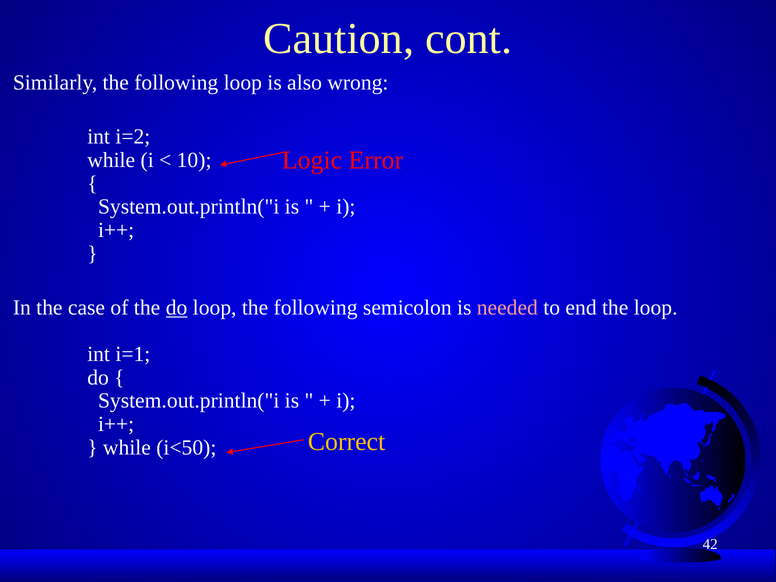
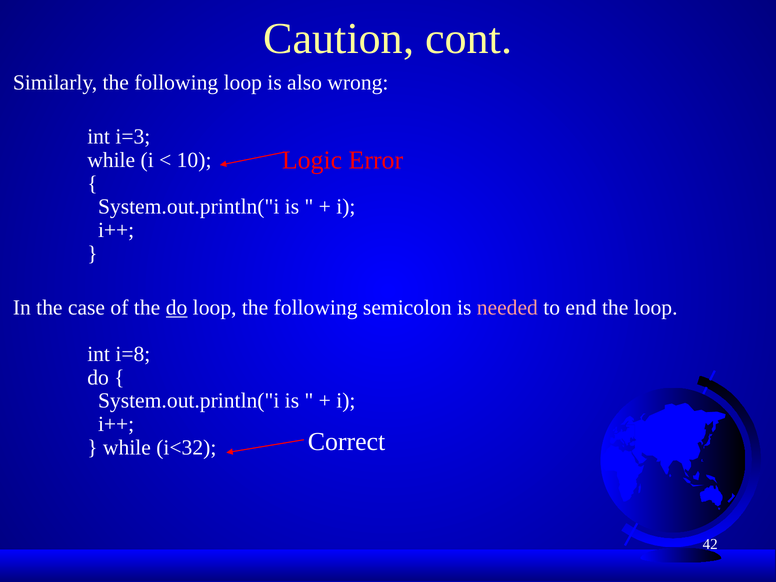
i=2: i=2 -> i=3 (133, 137)
i=1: i=1 -> i=8 (133, 354)
Correct colour: yellow -> white (347, 442)
i<50: i<50 -> i<32 (186, 447)
